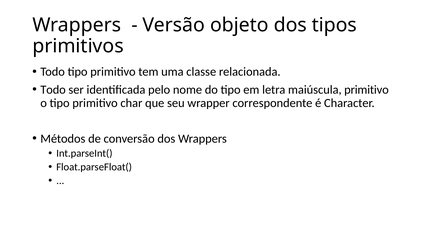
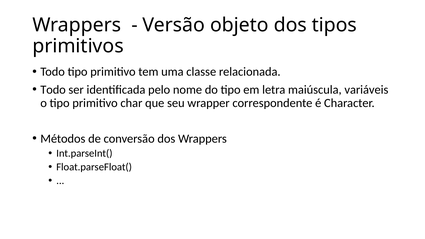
maiúscula primitivo: primitivo -> variáveis (366, 90)
